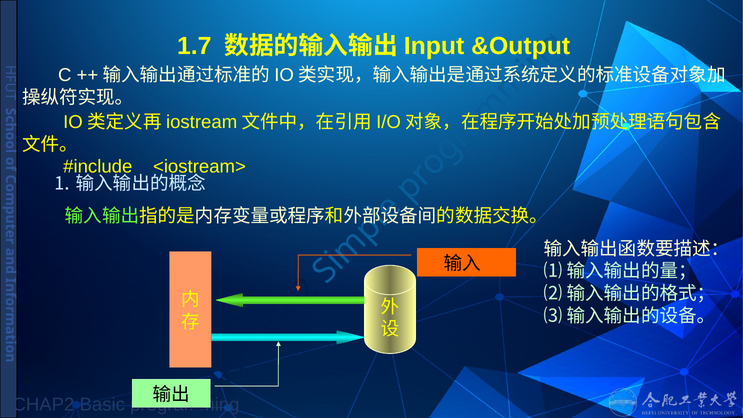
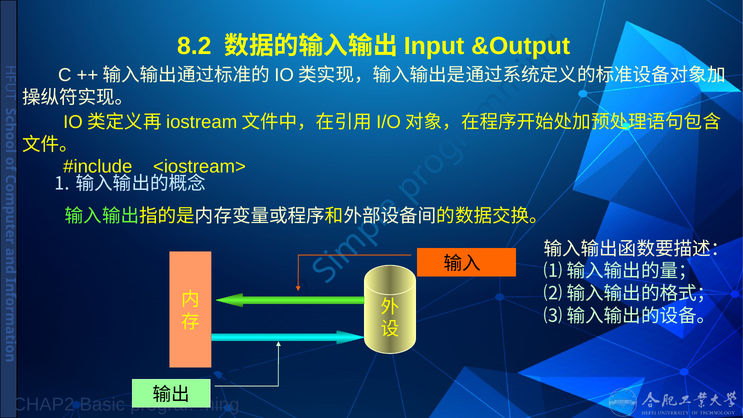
1.7: 1.7 -> 8.2 (194, 46)
